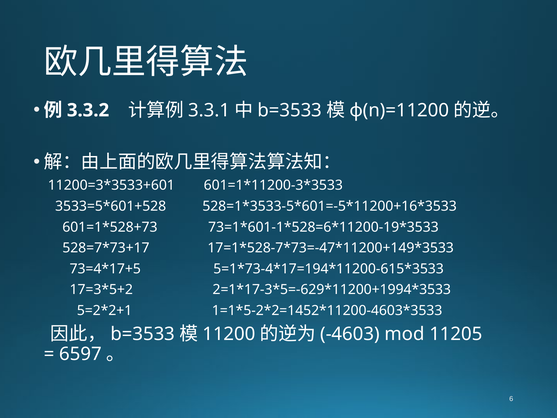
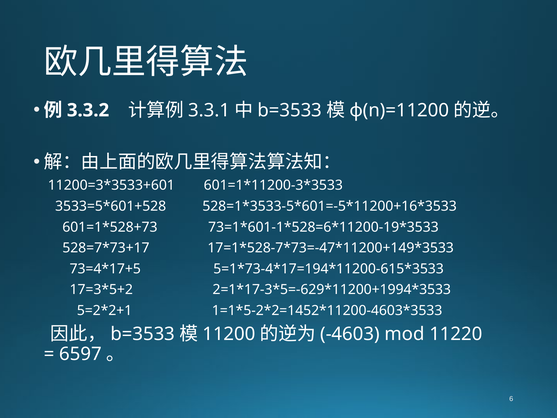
11205: 11205 -> 11220 (456, 334)
